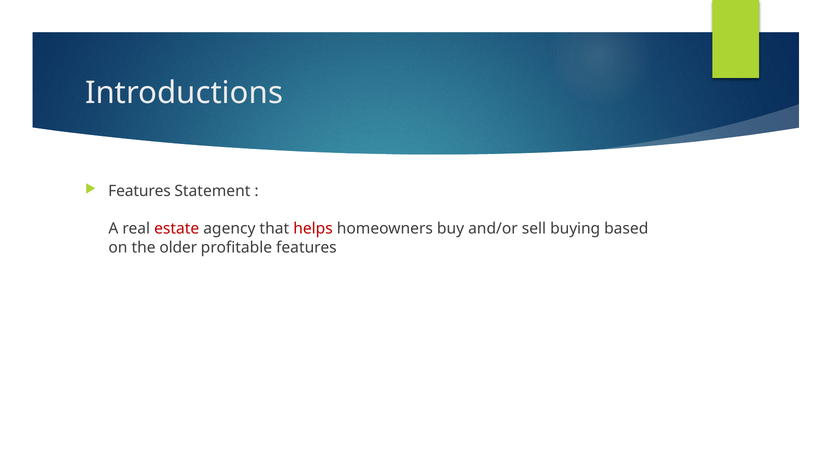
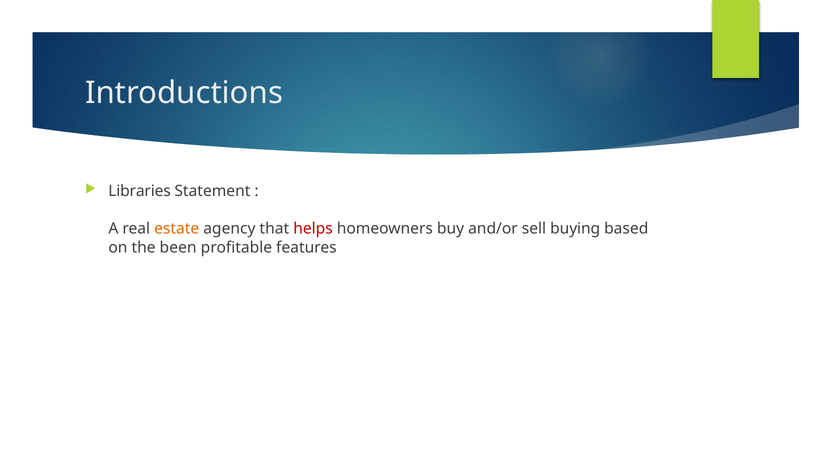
Features: Features -> Libraries (140, 191)
estate colour: red -> orange (177, 229)
older: older -> been (178, 247)
